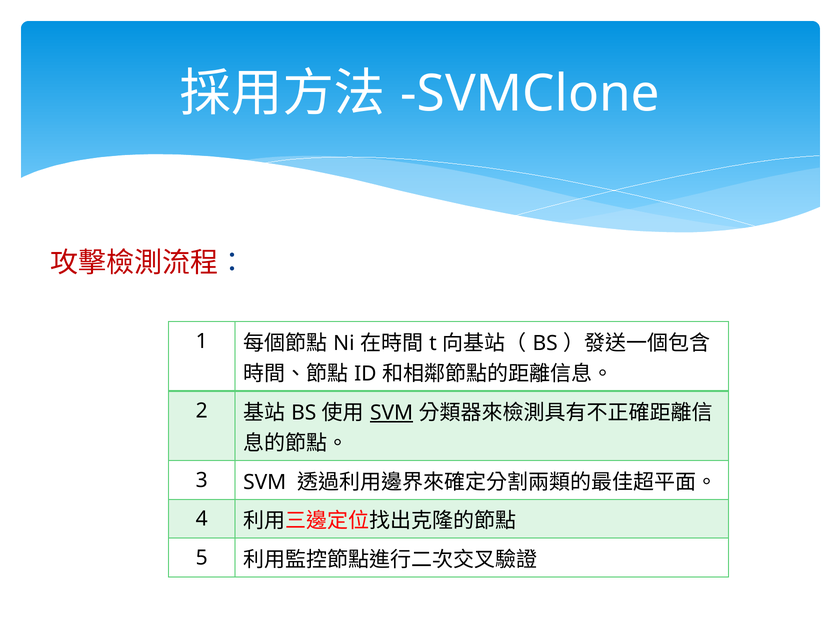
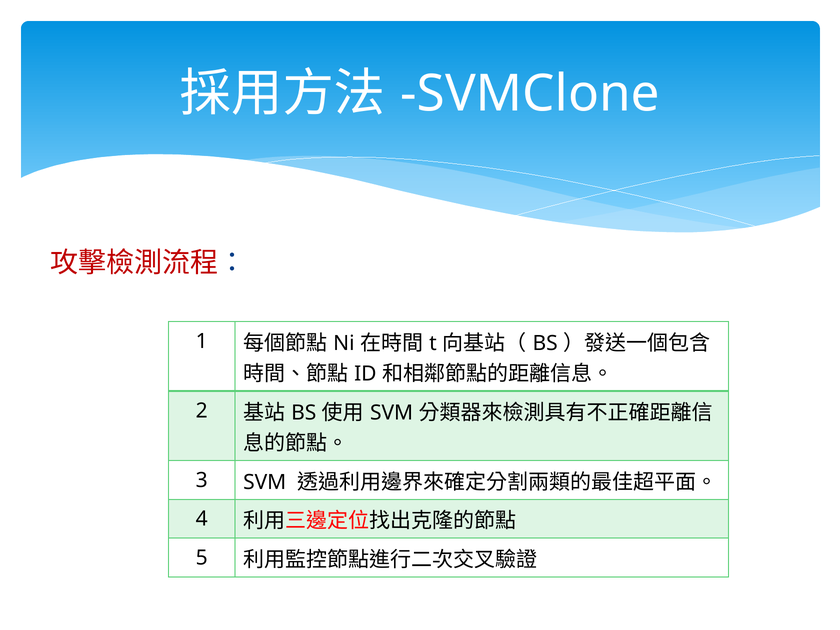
SVM underline: present -> none (392, 413)
